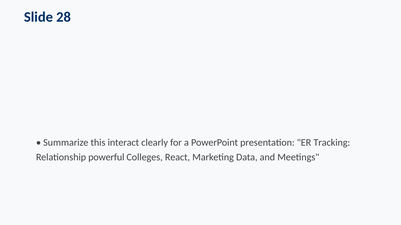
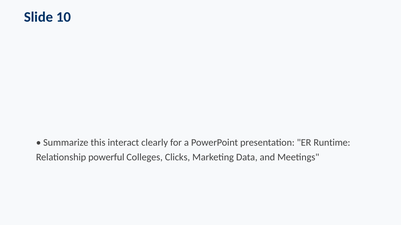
28: 28 -> 10 (64, 17)
Tracking: Tracking -> Runtime (332, 143)
React: React -> Clicks (177, 157)
